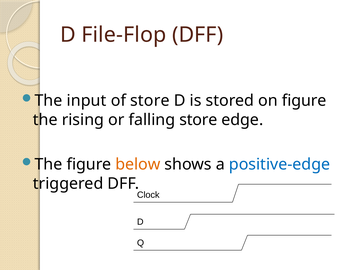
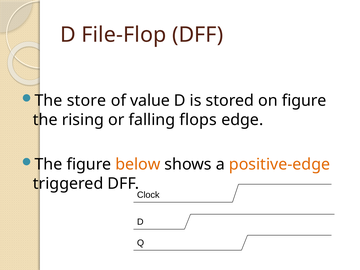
input: input -> store (86, 101)
of store: store -> value (150, 101)
falling store: store -> flops (198, 120)
positive-edge colour: blue -> orange (280, 164)
